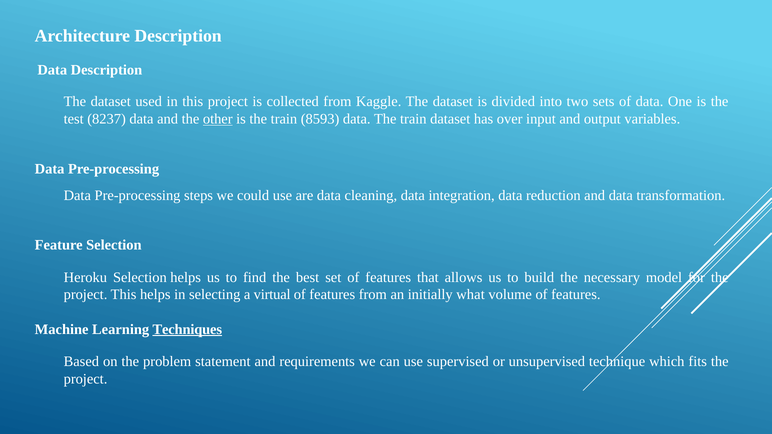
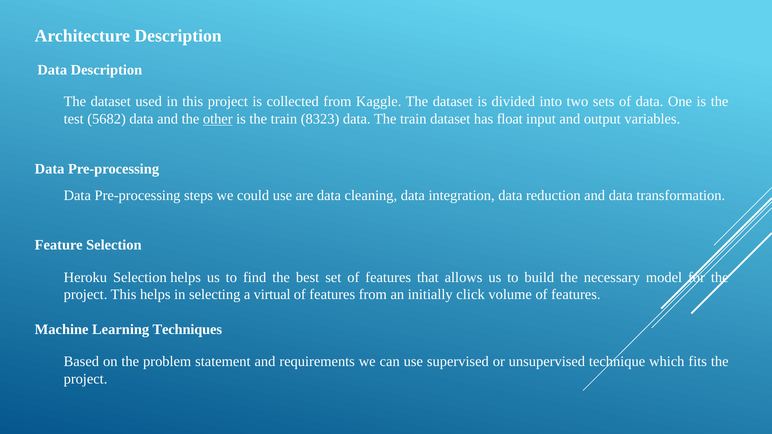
8237: 8237 -> 5682 (107, 119)
8593: 8593 -> 8323 (320, 119)
over: over -> float (510, 119)
what: what -> click (471, 295)
Techniques underline: present -> none (187, 330)
